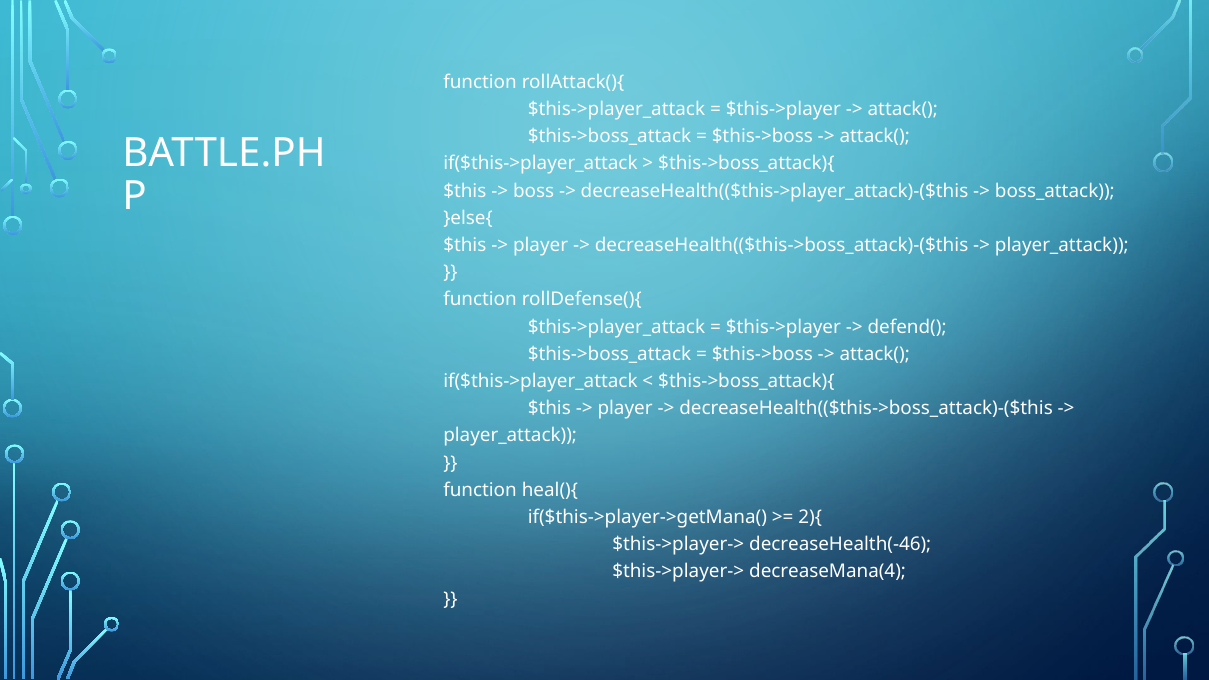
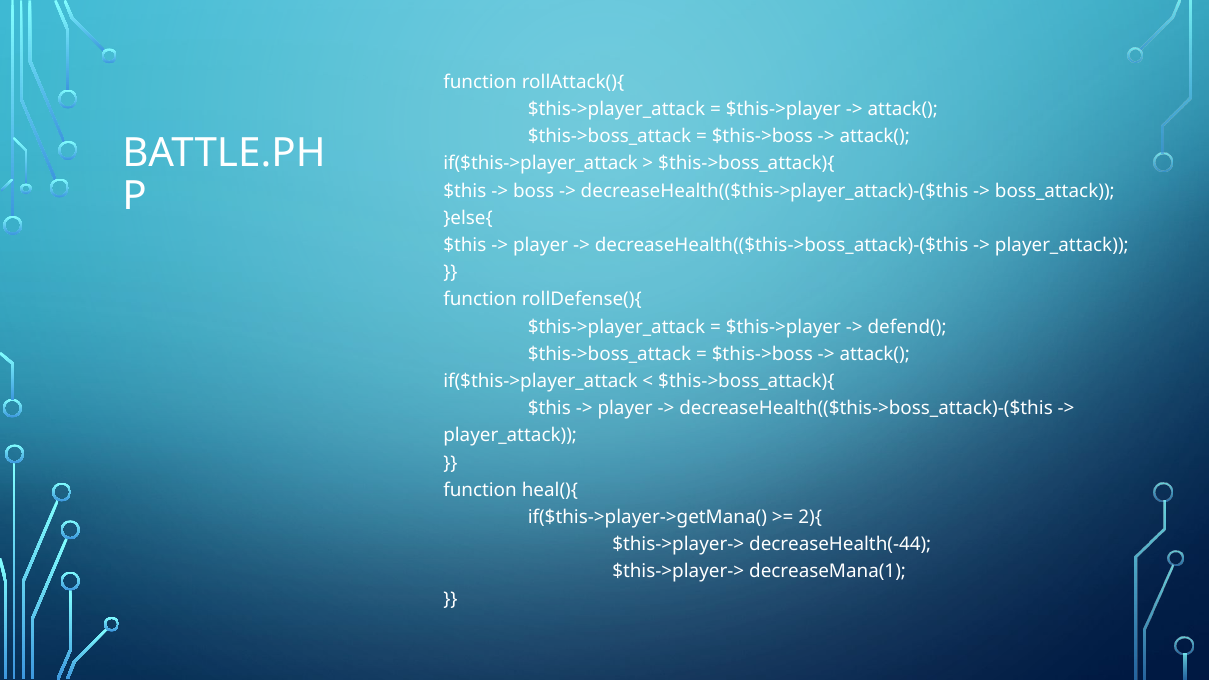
decreaseHealth(-46: decreaseHealth(-46 -> decreaseHealth(-44 (840, 545)
decreaseMana(4: decreaseMana(4 -> decreaseMana(1 (828, 572)
